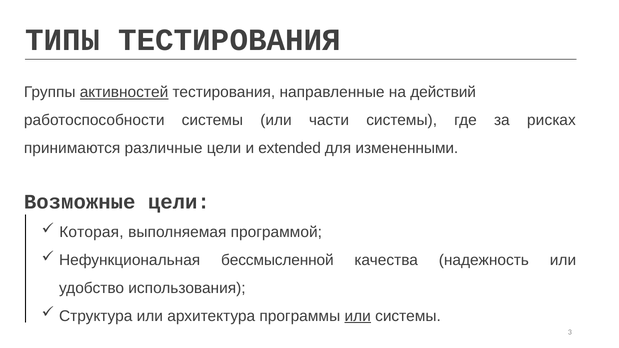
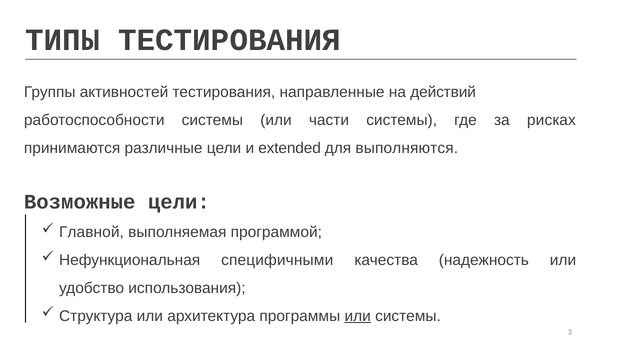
активностей underline: present -> none (124, 92)
измененными: измененными -> выполняются (407, 148)
Которая: Которая -> Главной (91, 233)
бессмысленной: бессмысленной -> специфичными (277, 260)
